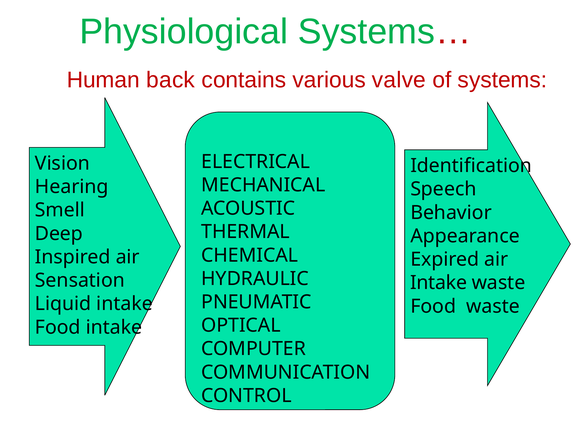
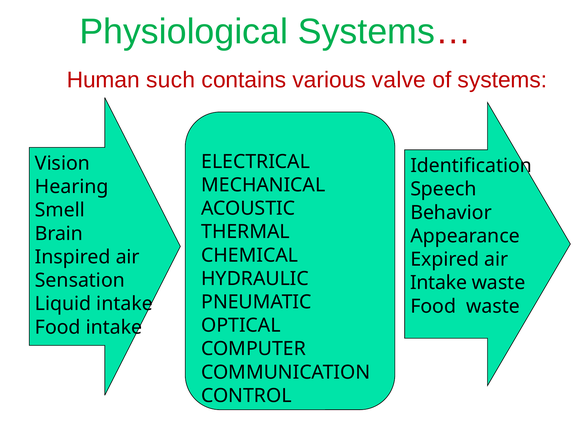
back: back -> such (171, 80)
Deep: Deep -> Brain (59, 233)
